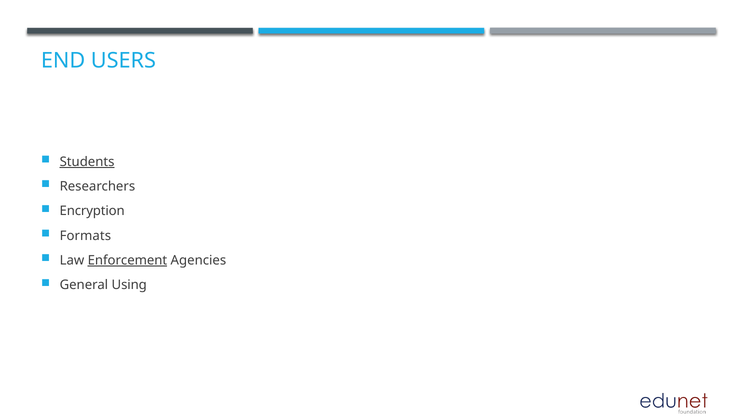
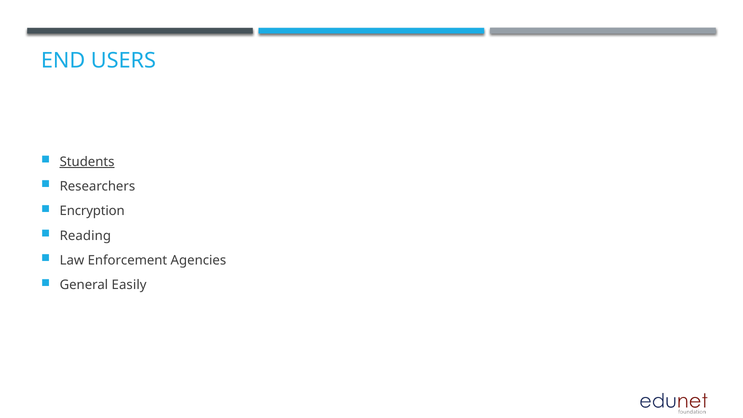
Formats: Formats -> Reading (85, 236)
Enforcement underline: present -> none (127, 260)
Using: Using -> Easily (129, 285)
